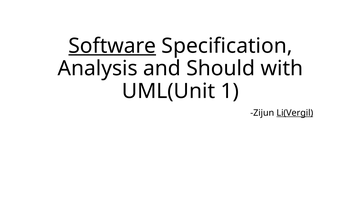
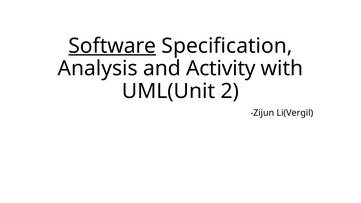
Should: Should -> Activity (221, 69)
1: 1 -> 2 (230, 91)
Li(Vergil underline: present -> none (295, 113)
